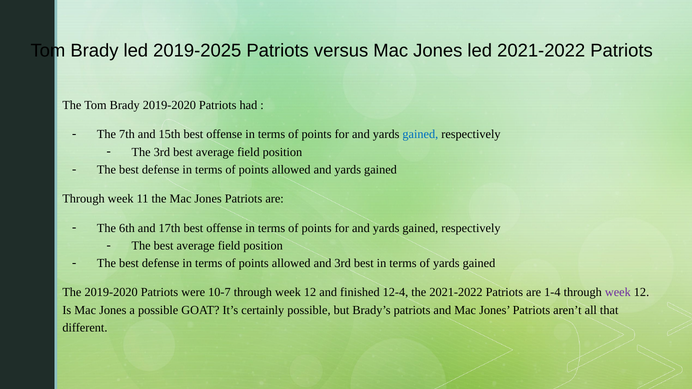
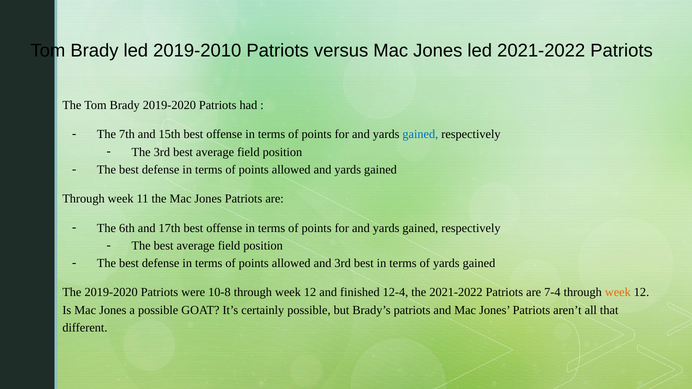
2019-2025: 2019-2025 -> 2019-2010 (197, 50)
10-7: 10-7 -> 10-8 (219, 293)
1-4: 1-4 -> 7-4 (552, 293)
week colour: purple -> orange (618, 293)
